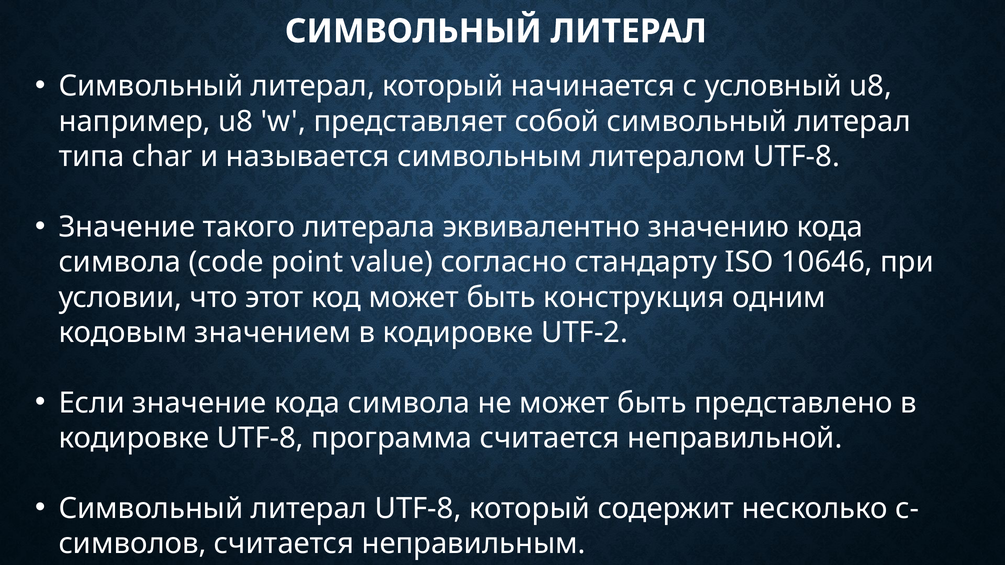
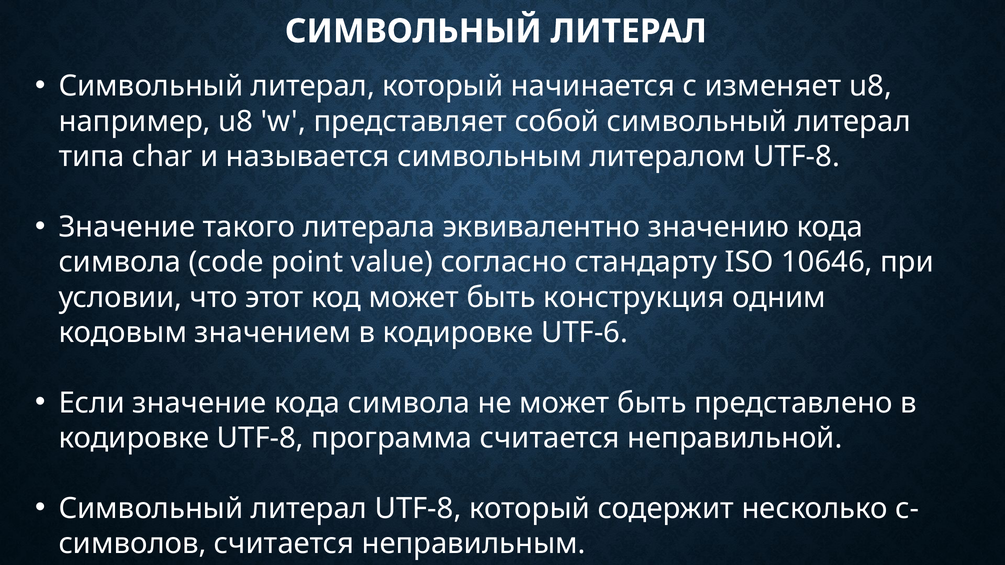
условный: условный -> изменяет (773, 86)
UTF-2: UTF-2 -> UTF-6 (585, 333)
